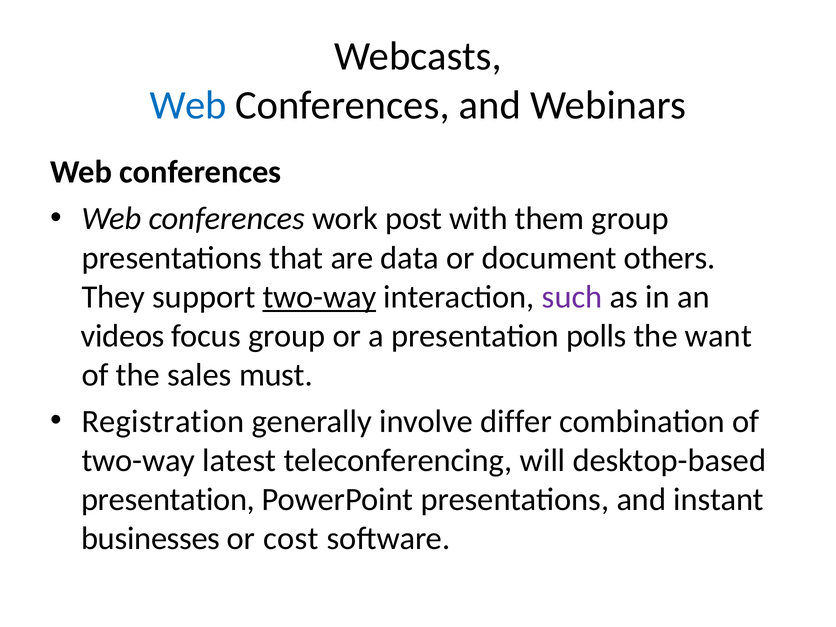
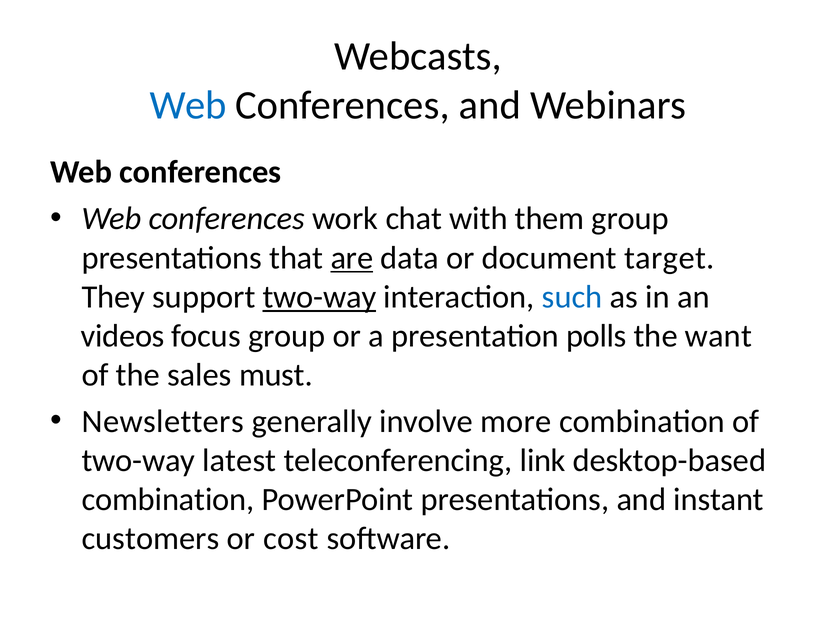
post: post -> chat (414, 219)
are underline: none -> present (352, 258)
others: others -> target (669, 258)
such colour: purple -> blue (572, 297)
Registration: Registration -> Newsletters (163, 421)
differ: differ -> more (516, 421)
will: will -> link (543, 460)
presentation: presentation -> combination (168, 499)
businesses: businesses -> customers (151, 538)
